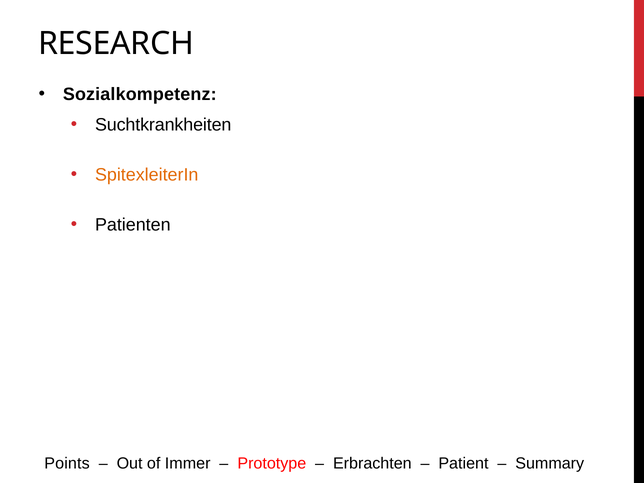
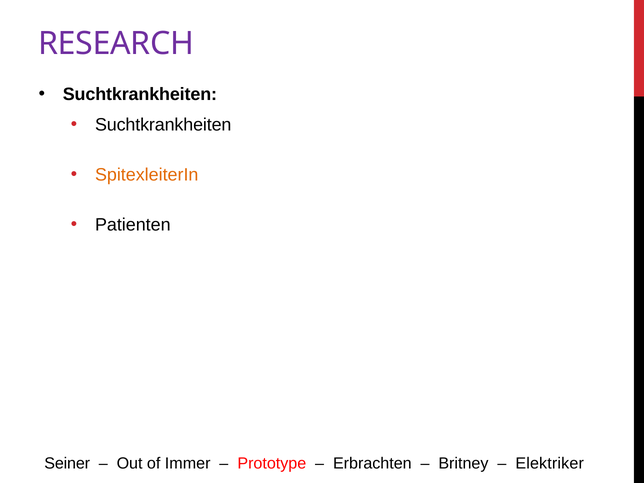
RESEARCH colour: black -> purple (116, 44)
Sozialkompetenz: Sozialkompetenz -> Suchtkrankheiten (140, 94)
Points: Points -> Seiner (67, 463)
Patient: Patient -> Britney (463, 463)
Summary: Summary -> Elektriker (550, 463)
